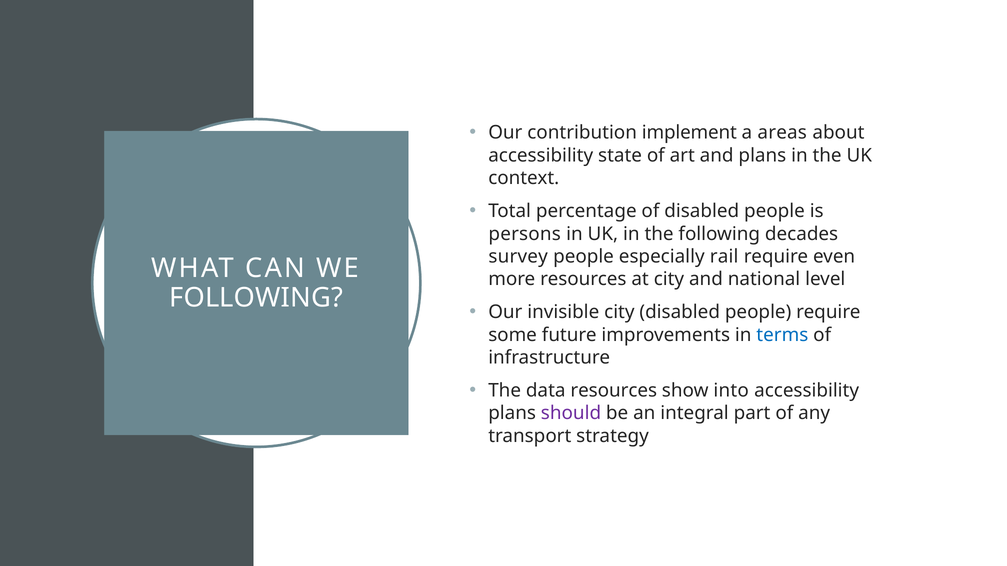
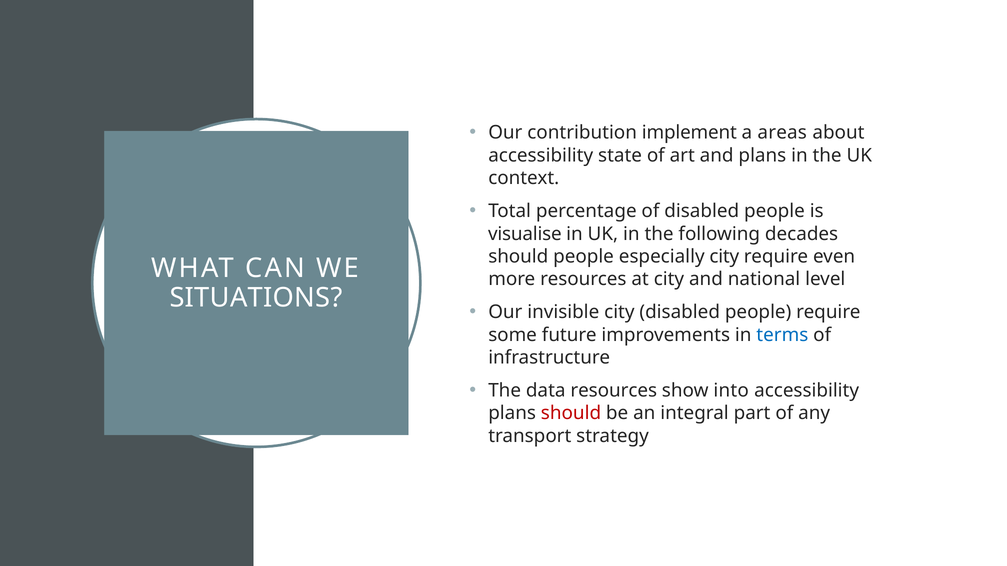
persons: persons -> visualise (525, 234)
survey: survey -> should (518, 257)
especially rail: rail -> city (724, 257)
FOLLOWING: FOLLOWING -> SITUATIONS (256, 298)
should colour: purple -> red (571, 414)
